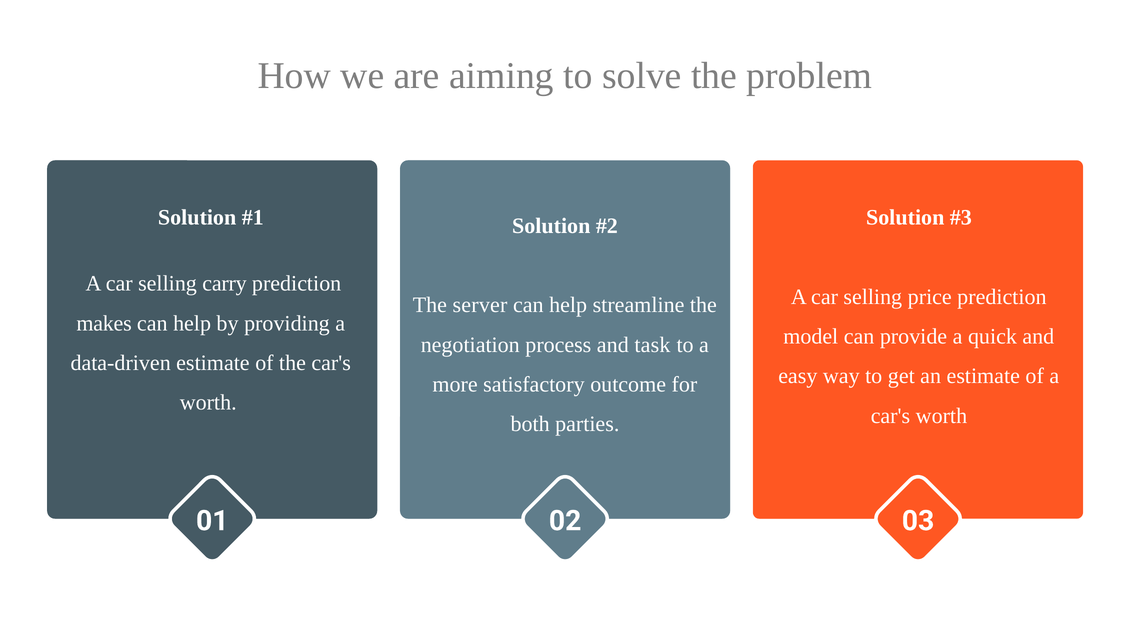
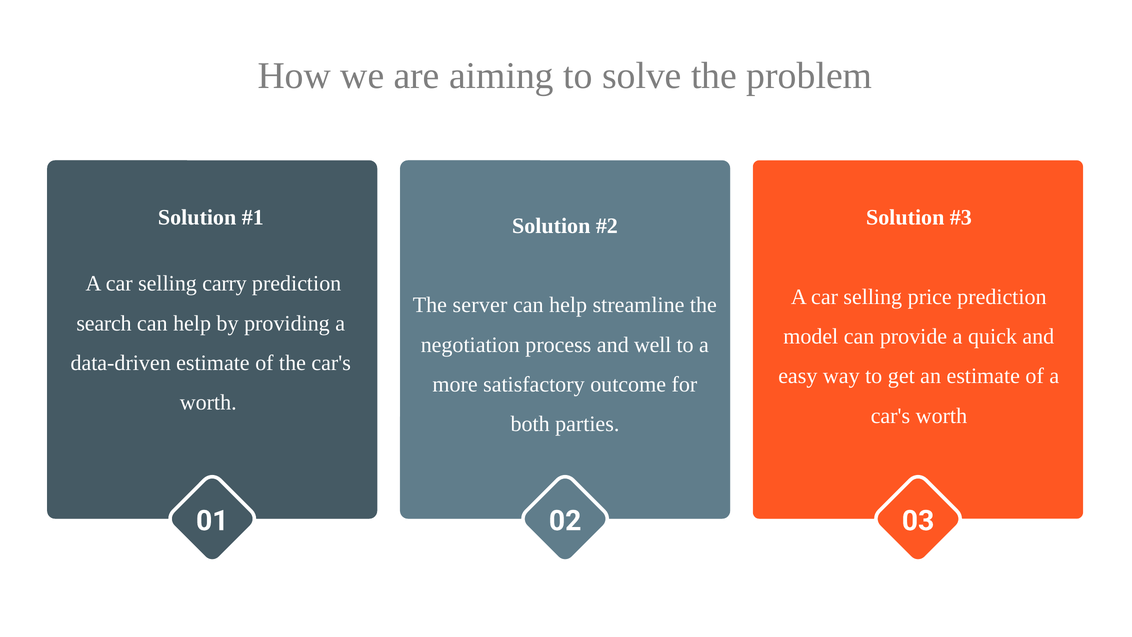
makes: makes -> search (104, 323)
task: task -> well (653, 345)
